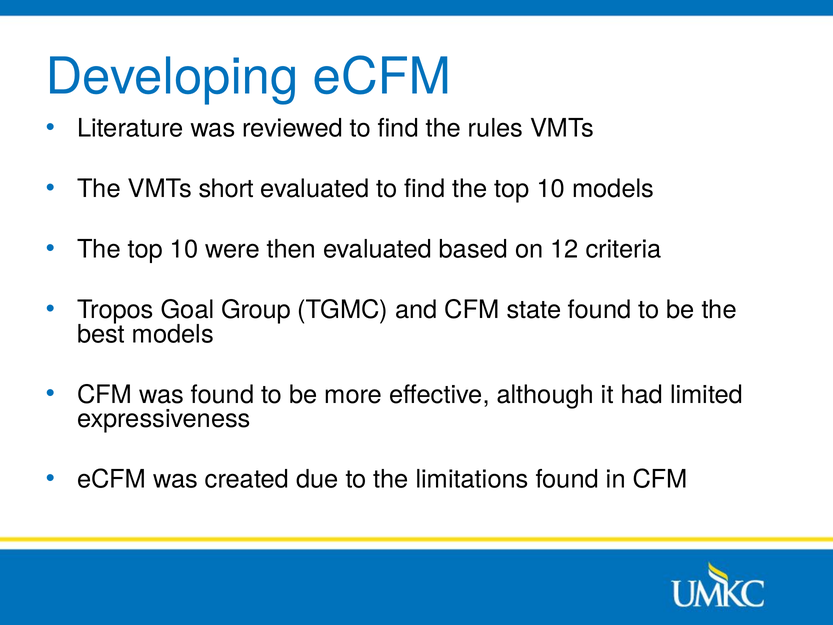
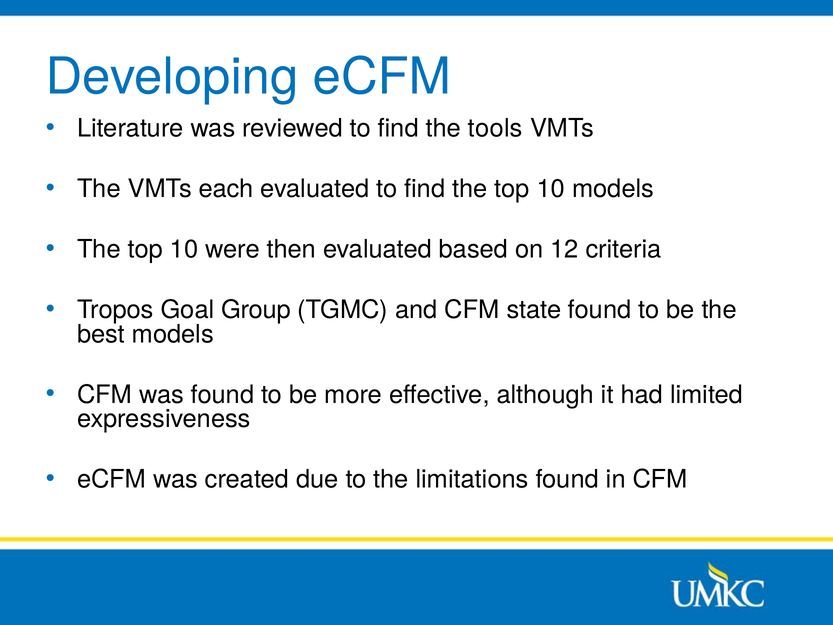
rules: rules -> tools (495, 129)
short: short -> each (226, 189)
